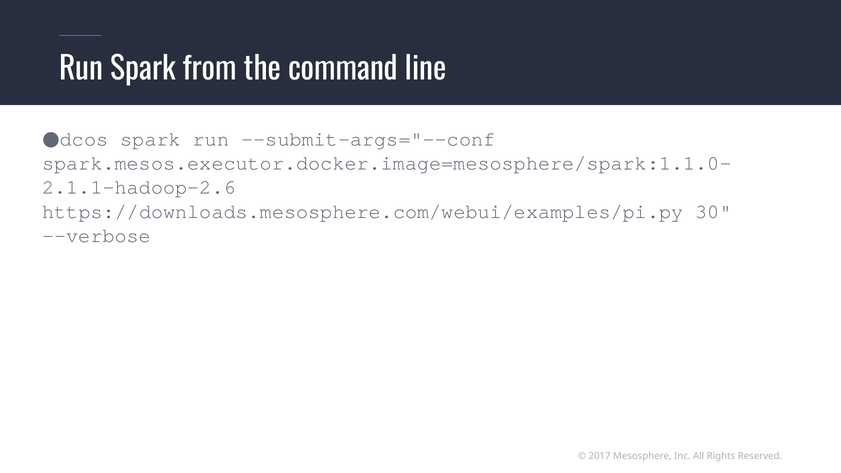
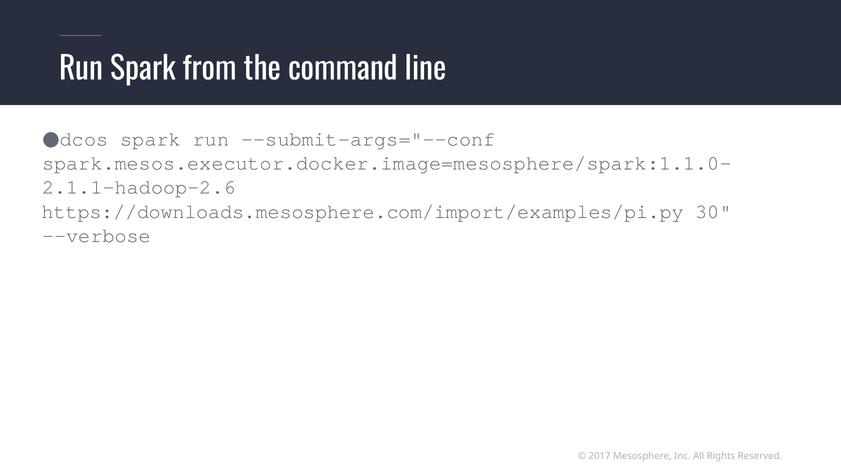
https://downloads.mesosphere.com/webui/examples/pi.py: https://downloads.mesosphere.com/webui/examples/pi.py -> https://downloads.mesosphere.com/import/examples/pi.py (363, 211)
